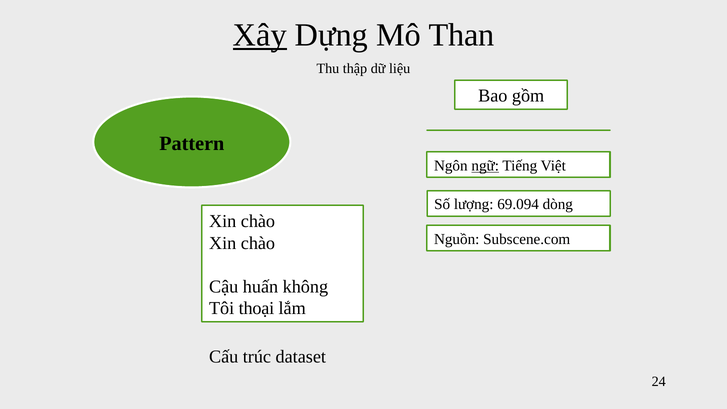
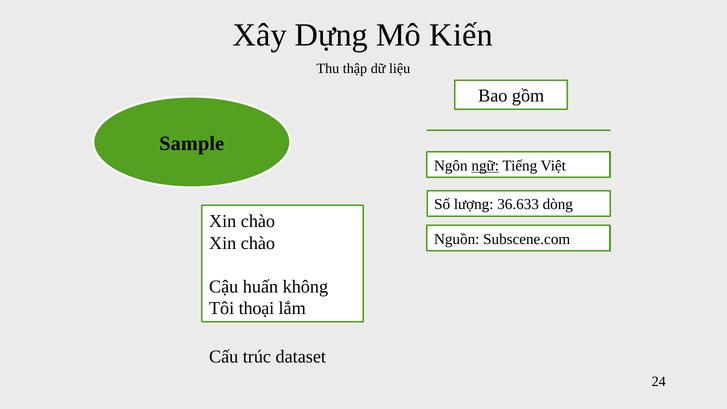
Xây underline: present -> none (260, 35)
Than: Than -> Kiến (461, 35)
Pattern: Pattern -> Sample (192, 143)
69.094: 69.094 -> 36.633 (518, 204)
